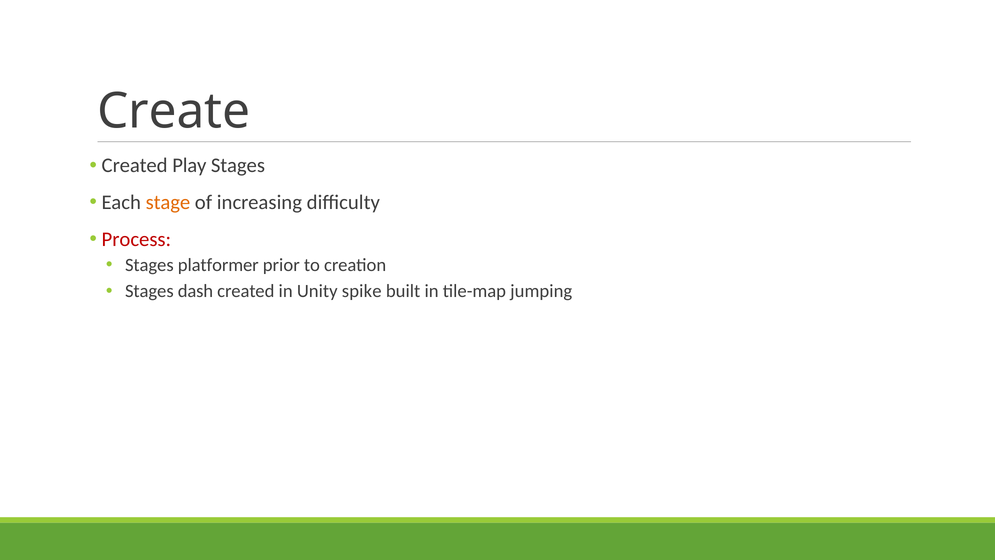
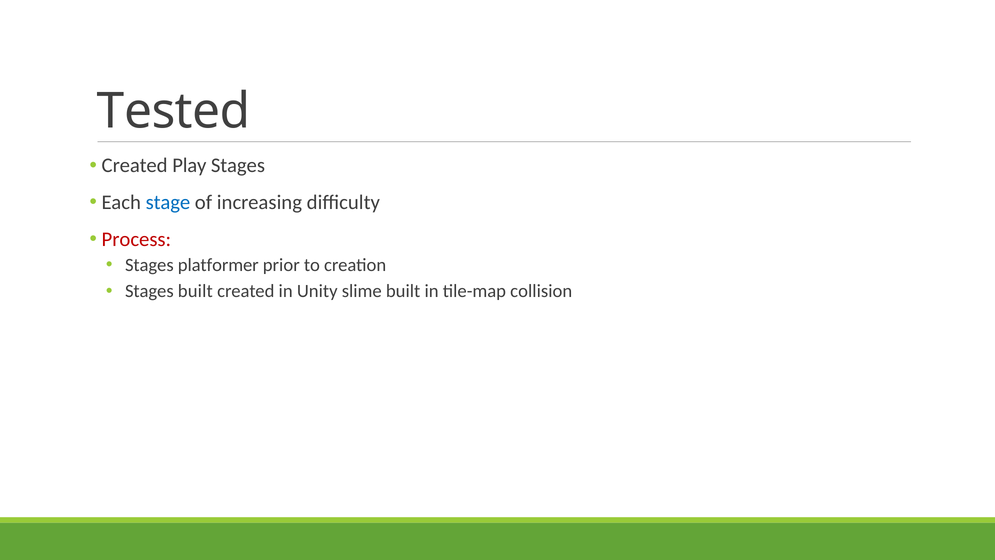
Create: Create -> Tested (174, 111)
stage colour: orange -> blue (168, 202)
Stages dash: dash -> built (195, 291)
spike: spike -> slime (362, 291)
jumping: jumping -> collision (541, 291)
